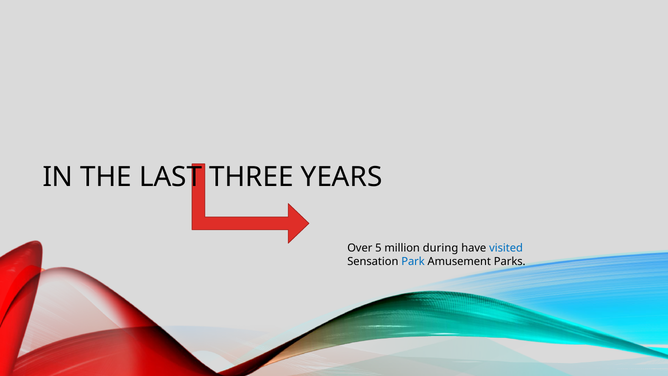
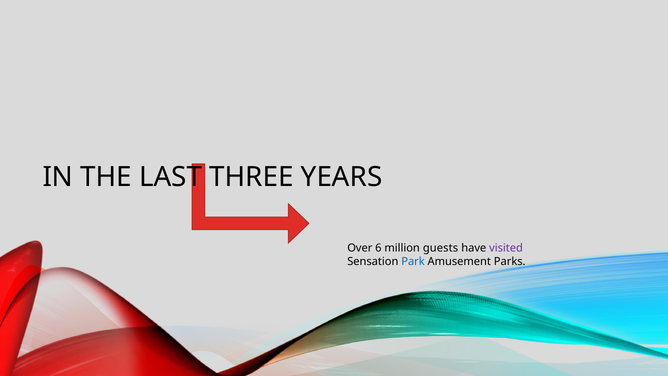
5: 5 -> 6 (378, 248)
during: during -> guests (441, 248)
visited colour: blue -> purple (506, 248)
